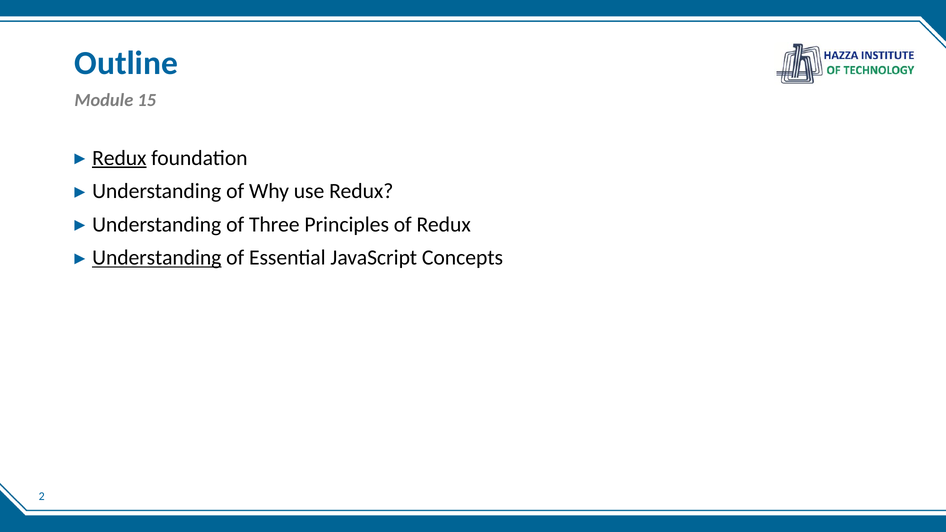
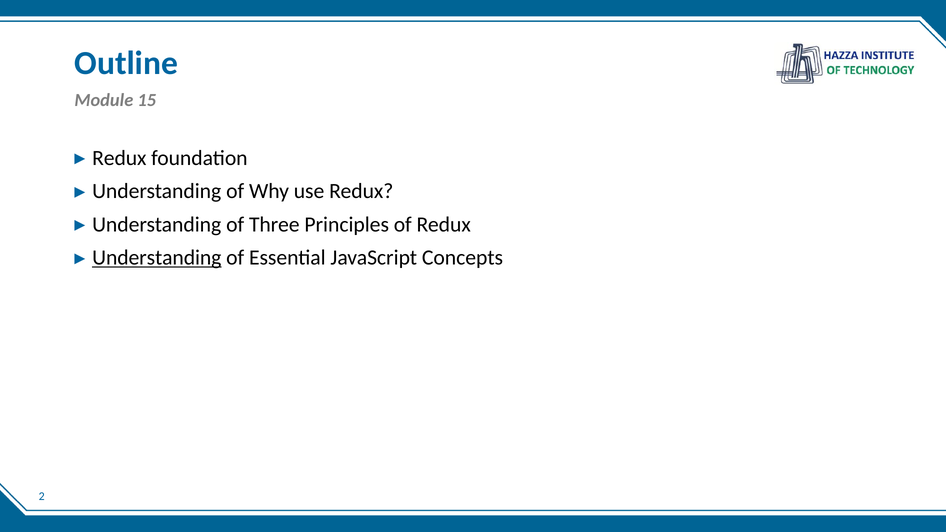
Redux underline: present -> none (119, 158)
